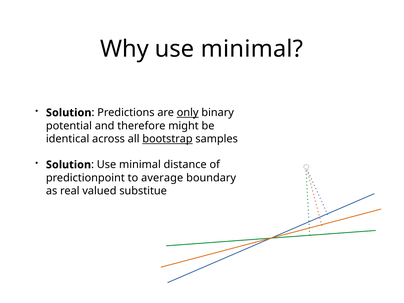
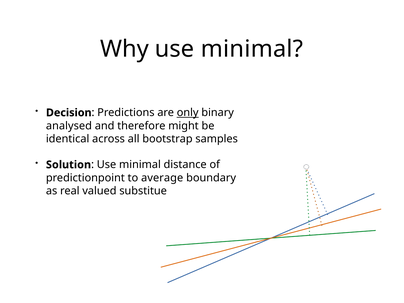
Solution: Solution -> Decision (69, 113)
potential: potential -> analysed (69, 126)
bootstrap underline: present -> none (167, 139)
